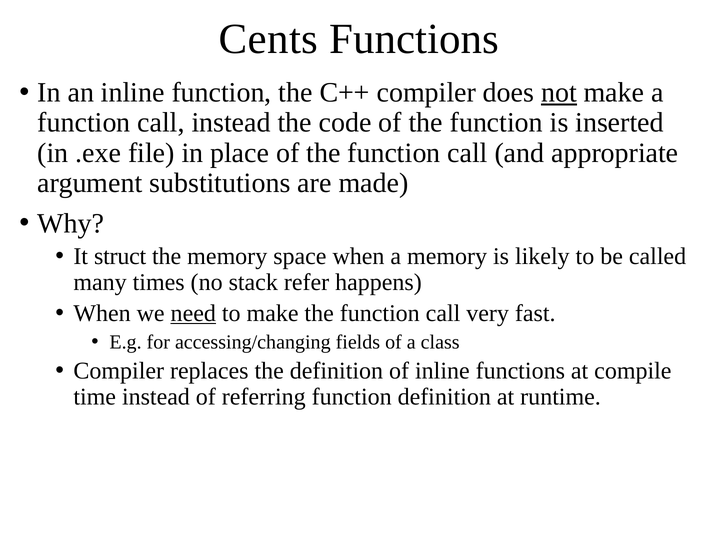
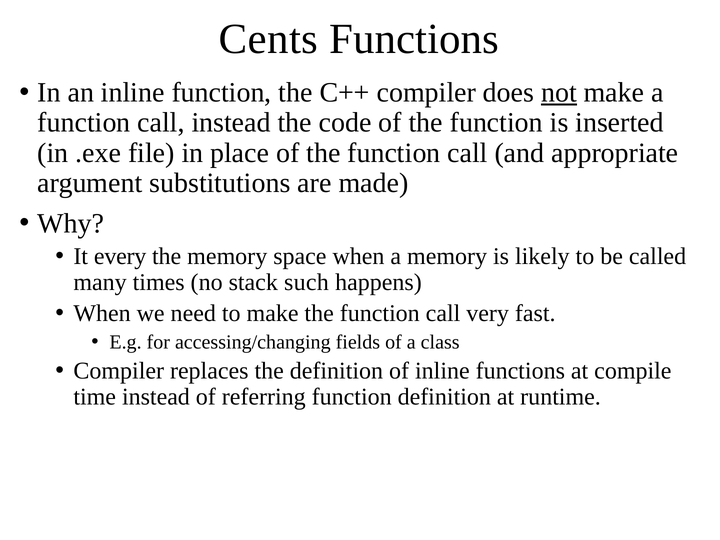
struct: struct -> every (120, 256)
refer: refer -> such (306, 282)
need underline: present -> none (193, 313)
